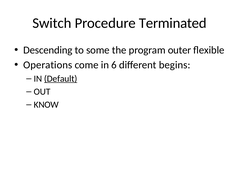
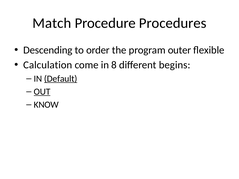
Switch: Switch -> Match (52, 23)
Terminated: Terminated -> Procedures (173, 23)
some: some -> order (98, 50)
Operations: Operations -> Calculation (48, 65)
6: 6 -> 8 (114, 65)
OUT underline: none -> present (42, 92)
